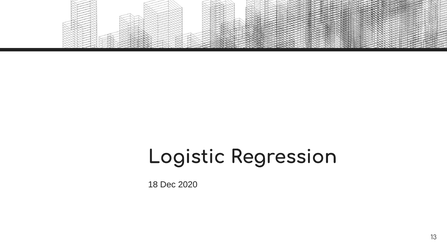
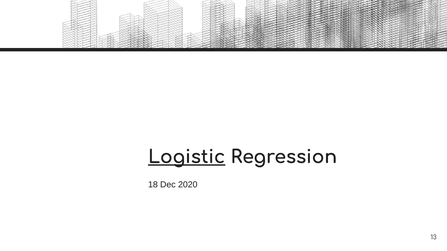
Logistic underline: none -> present (187, 157)
